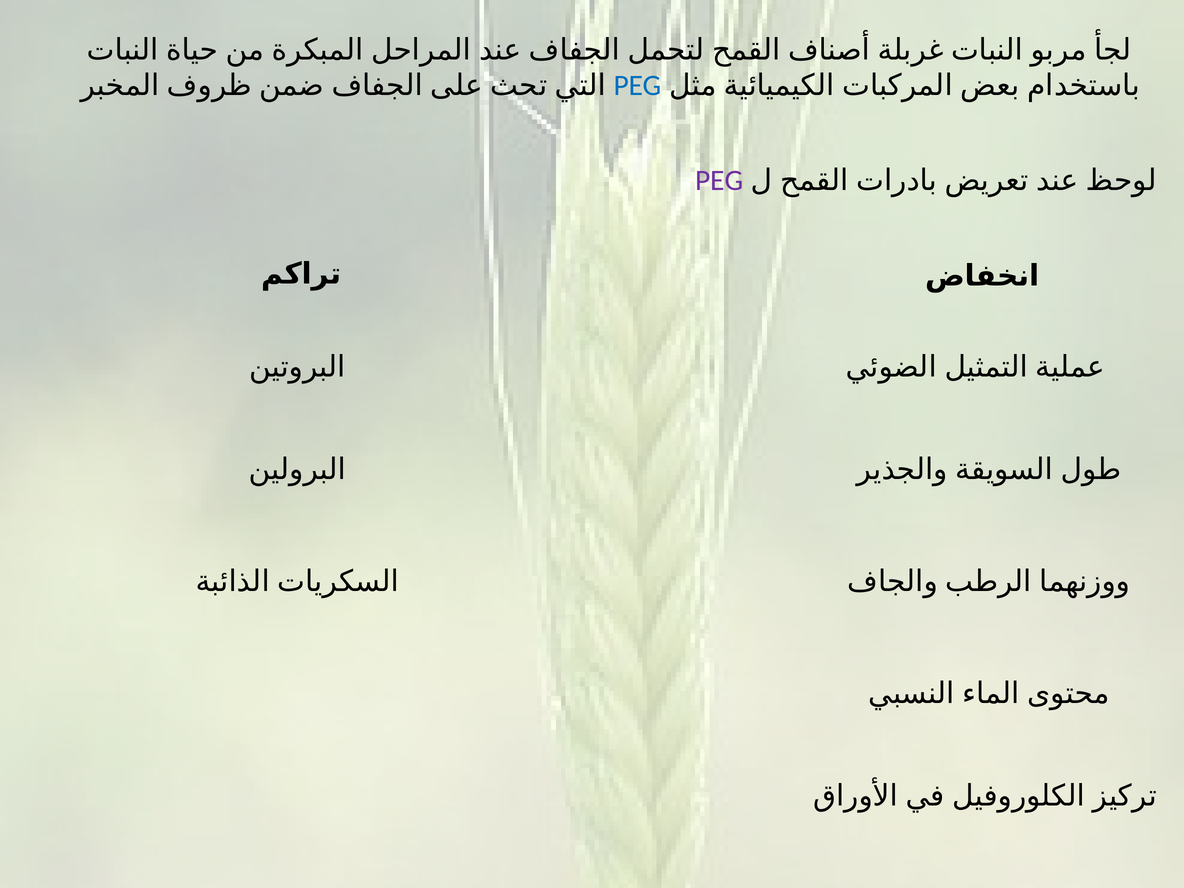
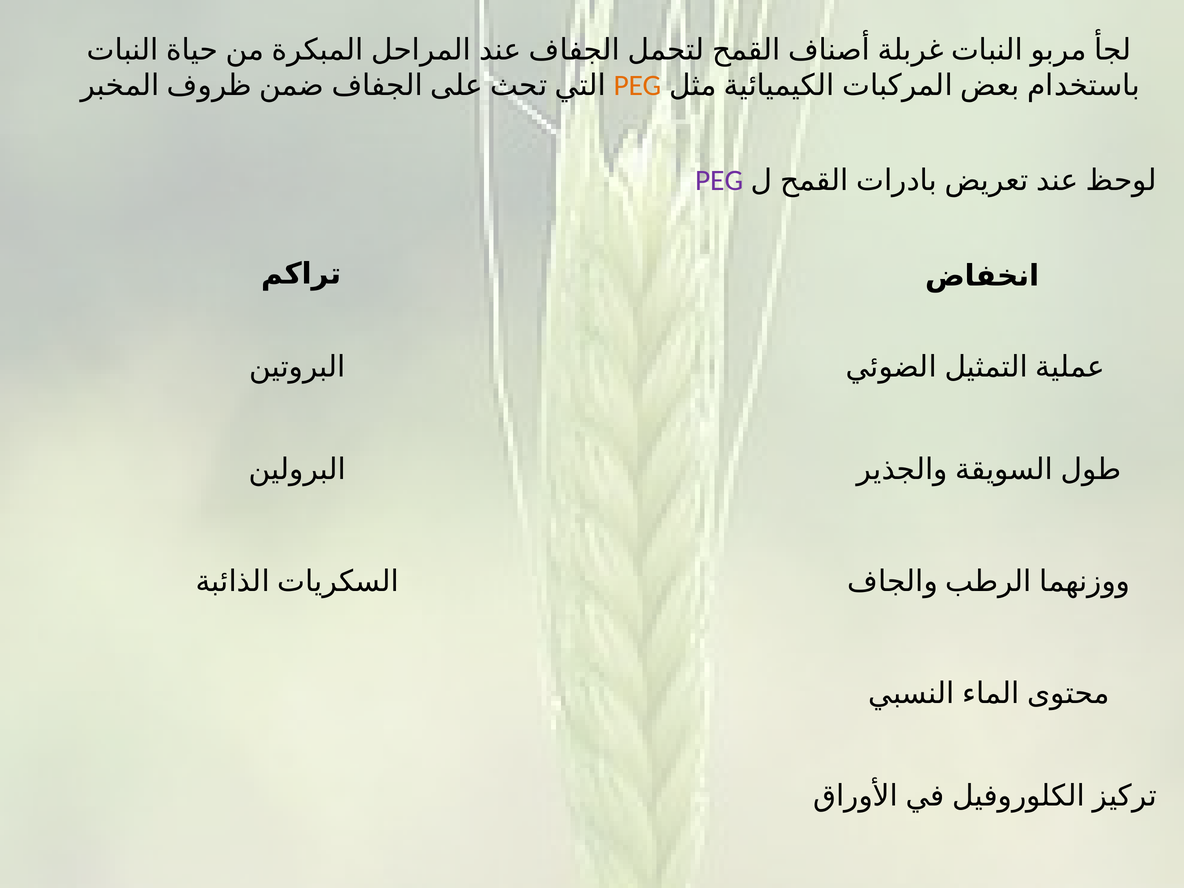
PEG colour: blue -> orange (638, 86)
